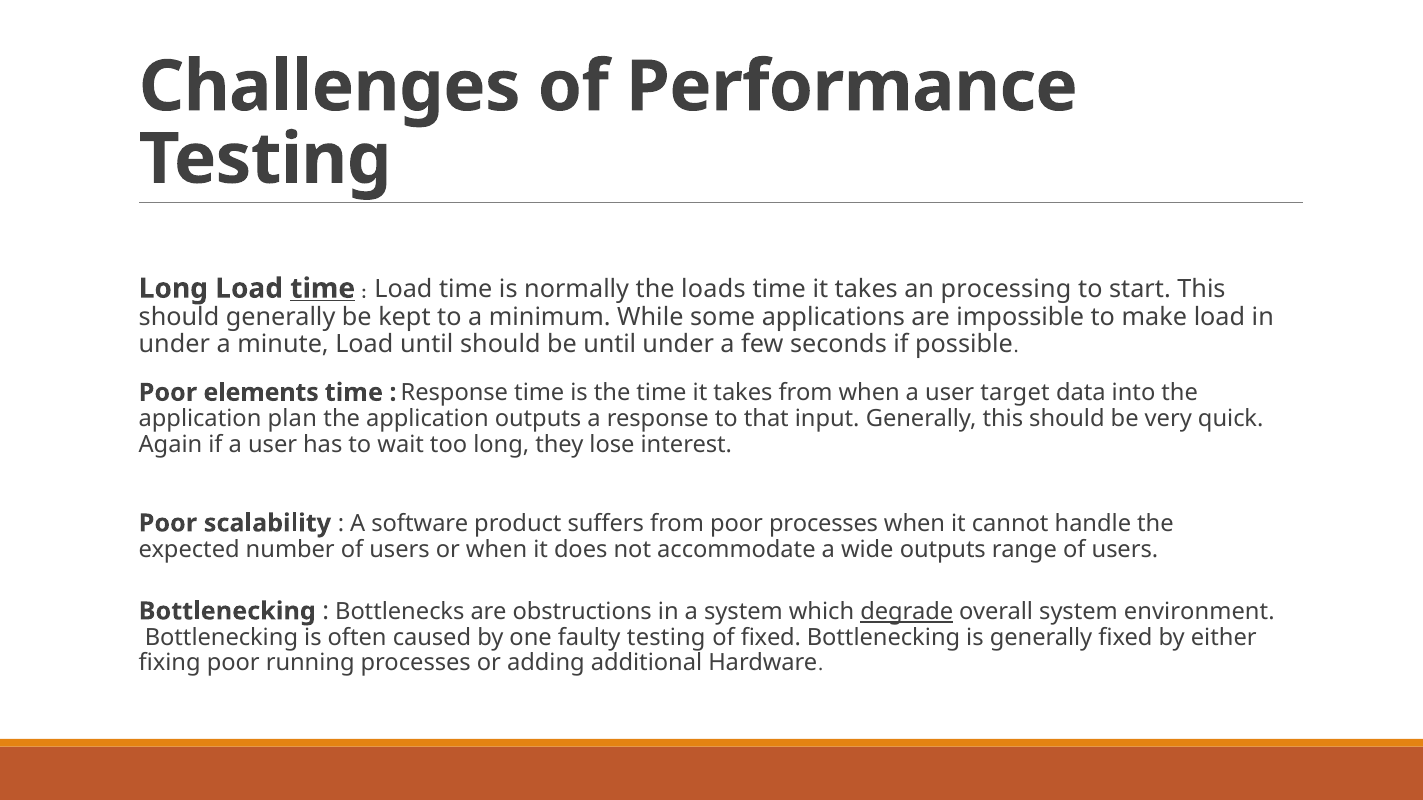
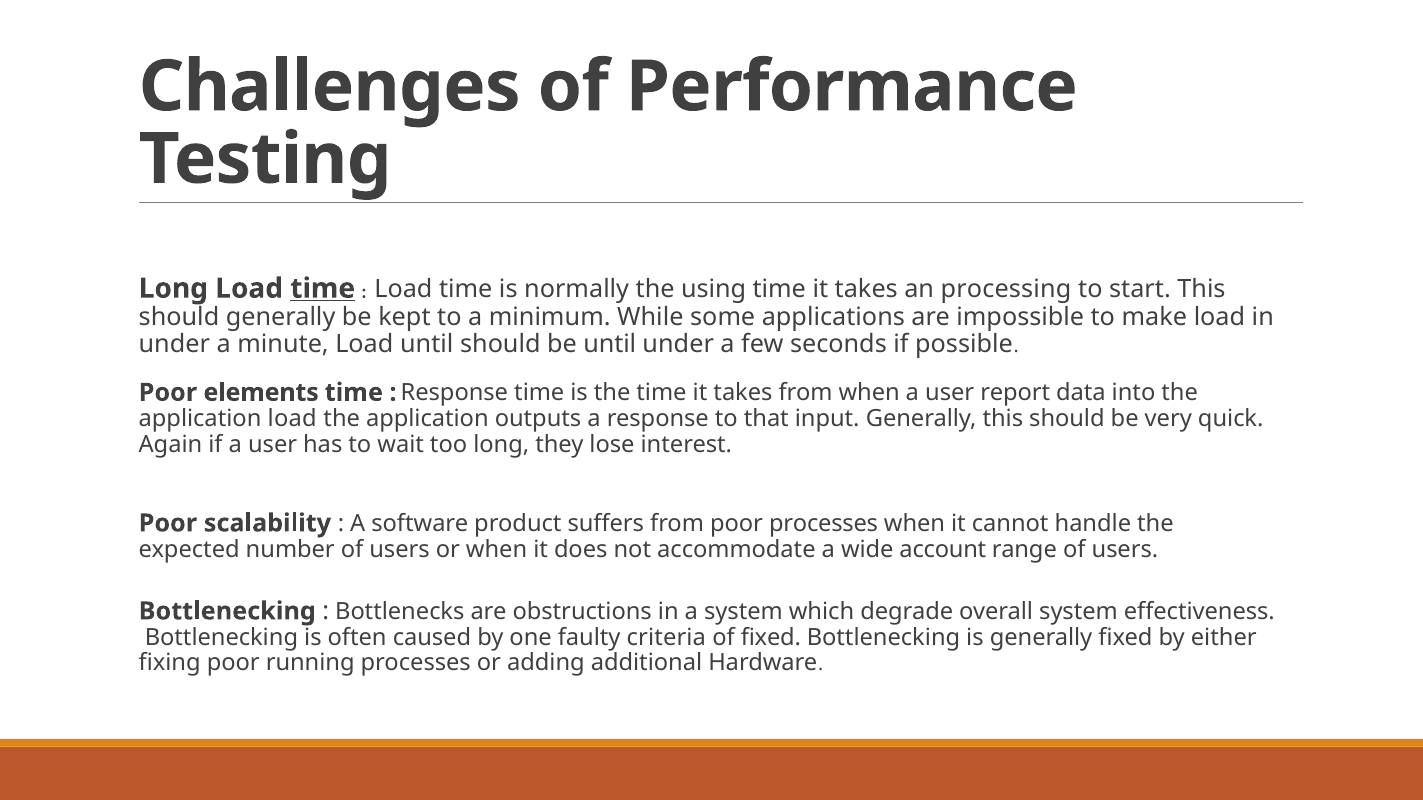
loads: loads -> using (714, 290)
target: target -> report (1015, 393)
application plan: plan -> load (292, 419)
wide outputs: outputs -> account (943, 550)
degrade underline: present -> none (907, 612)
environment: environment -> effectiveness (1199, 612)
faulty testing: testing -> criteria (666, 638)
